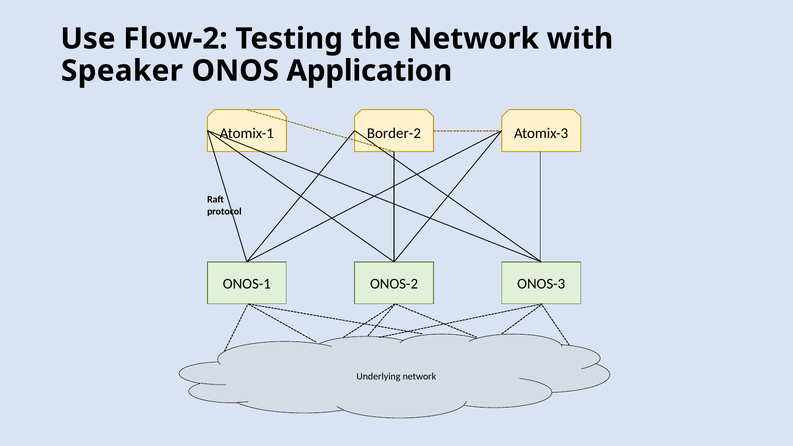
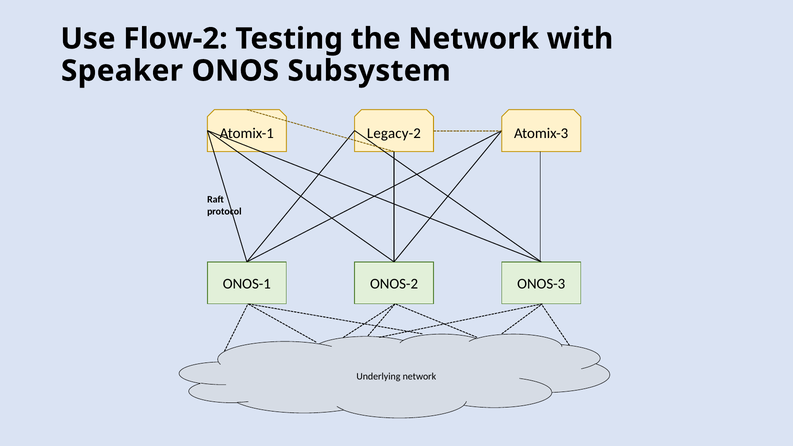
Application: Application -> Subsystem (369, 71)
Border-2: Border-2 -> Legacy-2 (394, 133)
